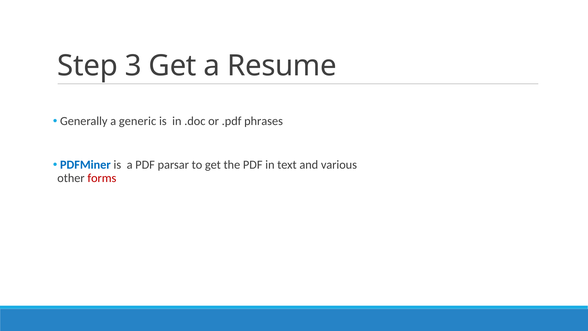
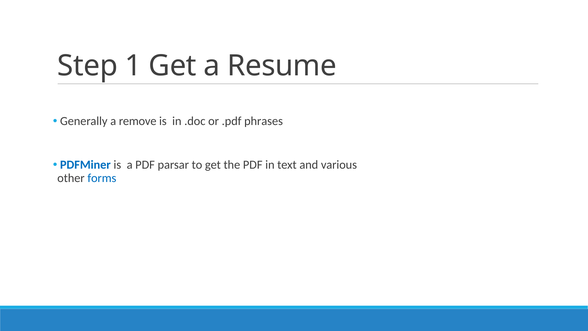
3: 3 -> 1 (133, 66)
generic: generic -> remove (138, 121)
forms colour: red -> blue (102, 178)
